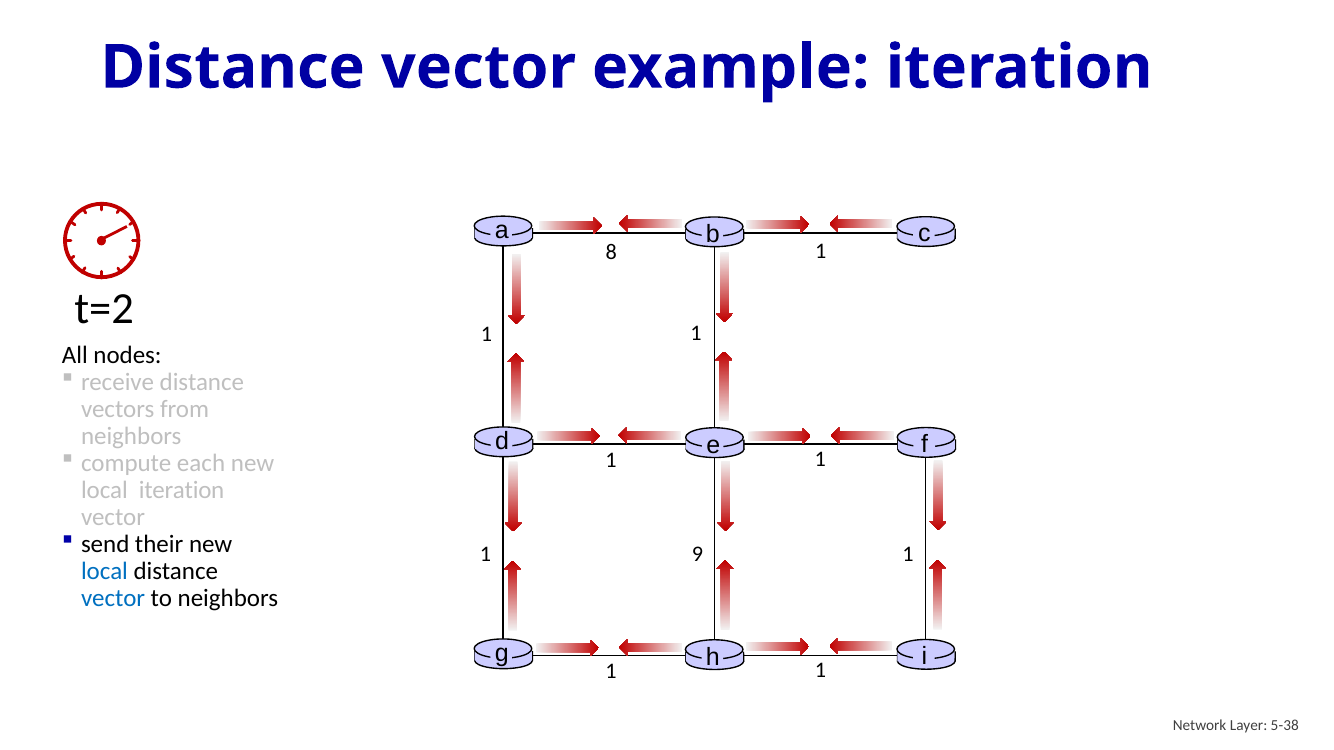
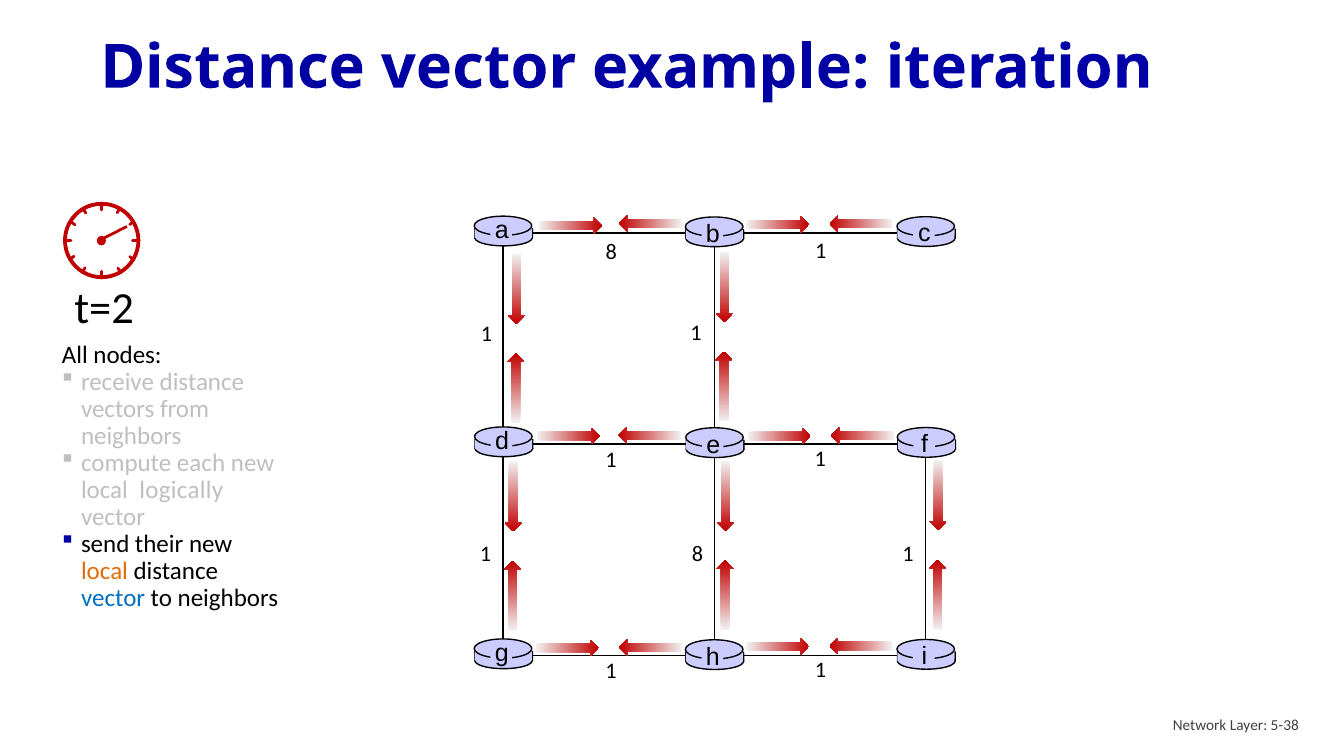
local iteration: iteration -> logically (181, 490)
9: 9 -> 8 (697, 555)
local colour: blue -> orange (105, 571)
